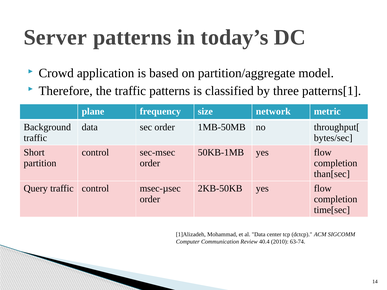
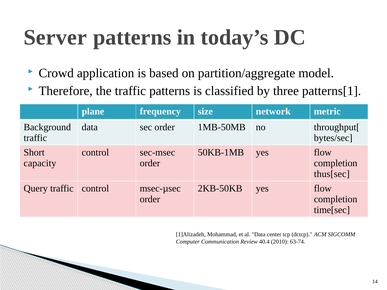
partition: partition -> capacity (40, 163)
than[sec: than[sec -> thus[sec (332, 174)
